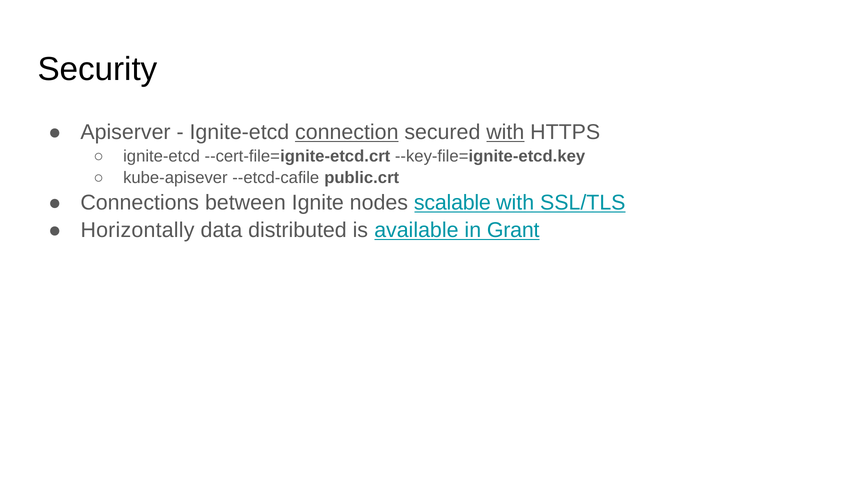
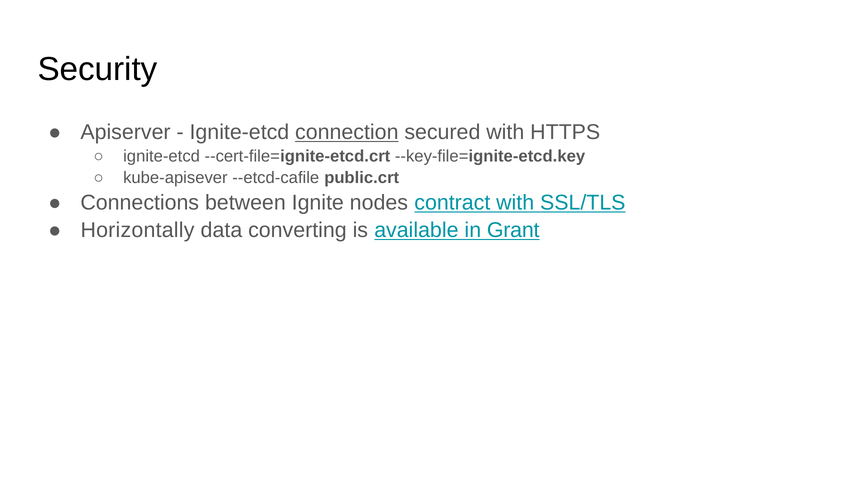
with underline: present -> none (505, 132)
scalable: scalable -> contract (452, 203)
distributed: distributed -> converting (297, 230)
